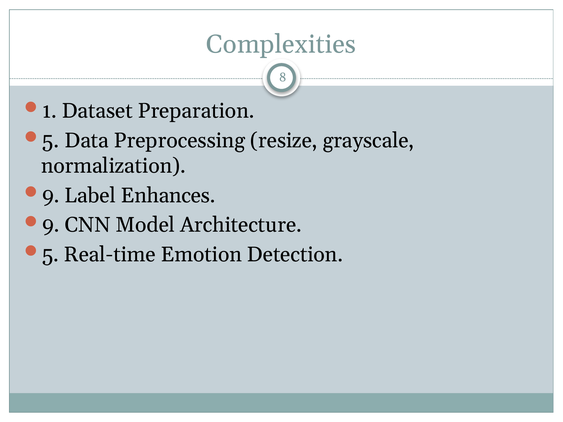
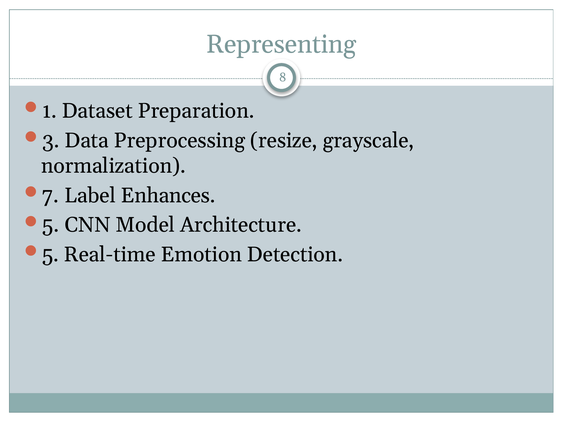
Complexities: Complexities -> Representing (281, 44)
5: 5 -> 3 (51, 141)
9: 9 -> 7 (51, 195)
9: 9 -> 5 (51, 225)
